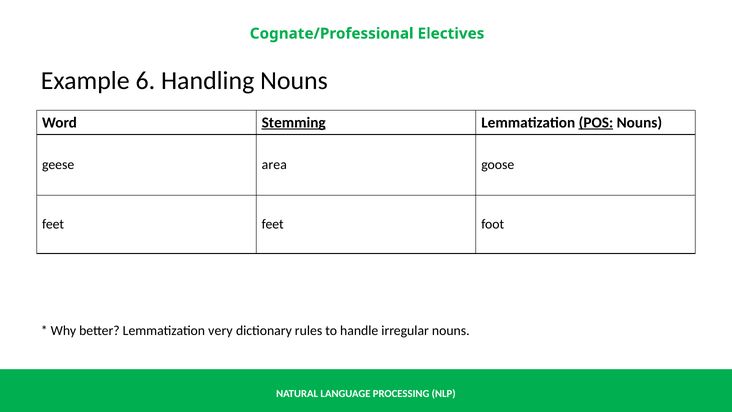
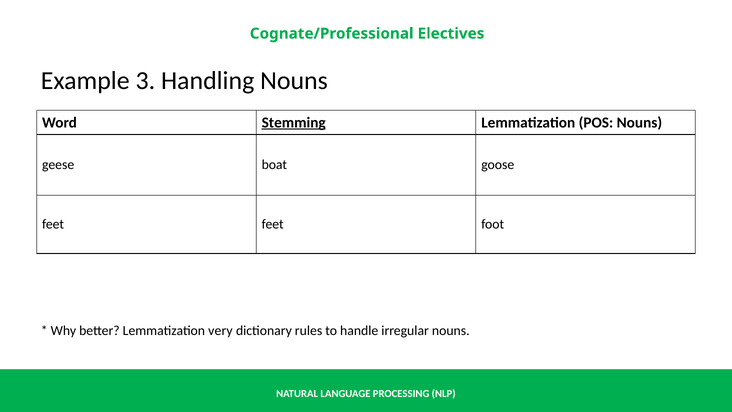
6: 6 -> 3 (145, 81)
POS underline: present -> none (596, 122)
area: area -> boat (274, 165)
